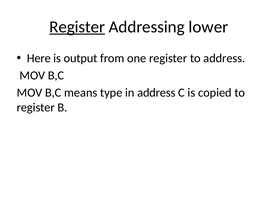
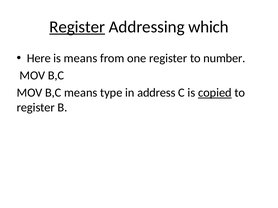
lower: lower -> which (209, 27)
is output: output -> means (80, 58)
to address: address -> number (224, 58)
copied underline: none -> present (215, 93)
